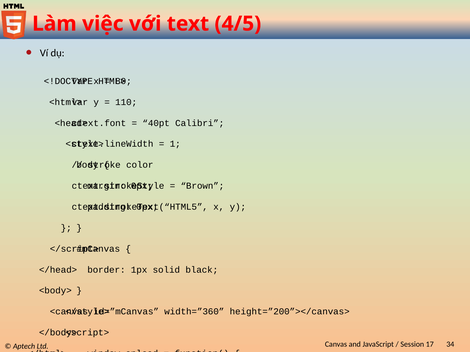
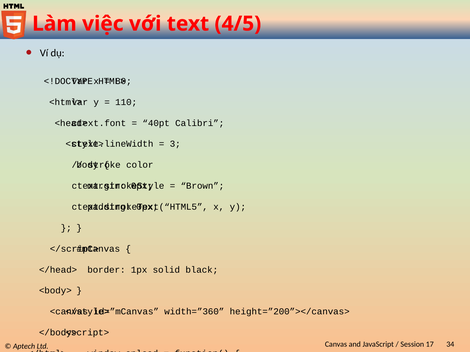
1: 1 -> 3 (175, 144)
